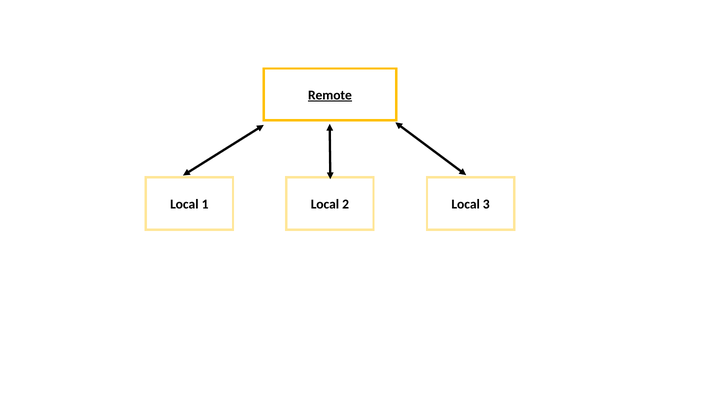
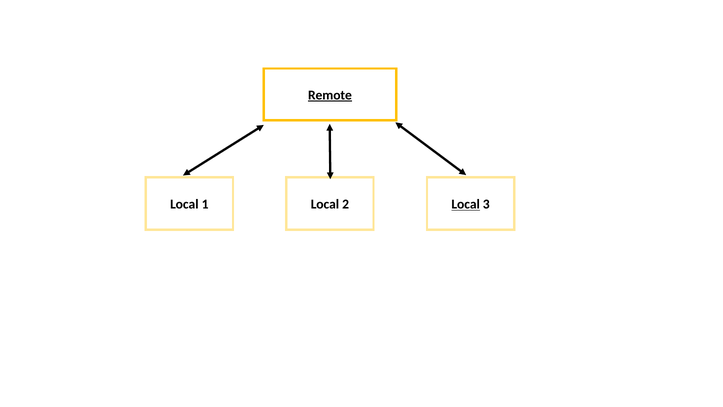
Local underline: none -> present (466, 204)
